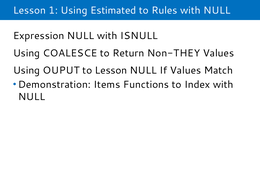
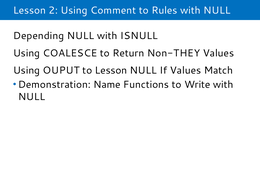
1: 1 -> 2 (53, 10)
Estimated: Estimated -> Comment (113, 10)
Expression: Expression -> Depending (39, 36)
Items: Items -> Name (107, 85)
Index: Index -> Write (197, 85)
